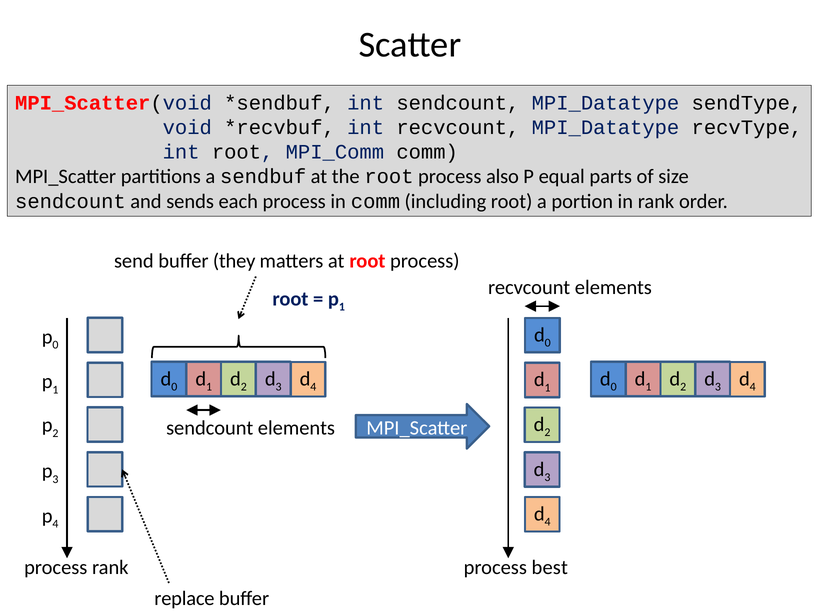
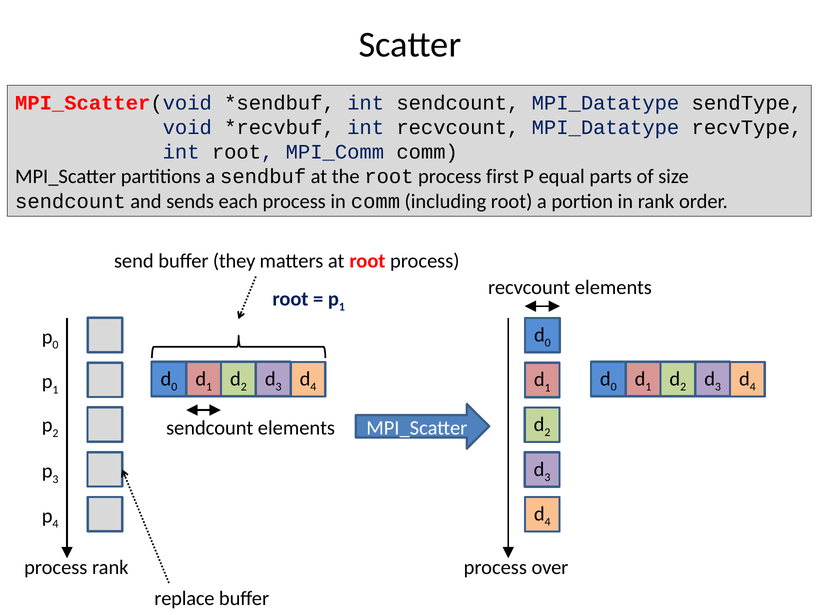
also: also -> first (502, 177)
best: best -> over (550, 568)
